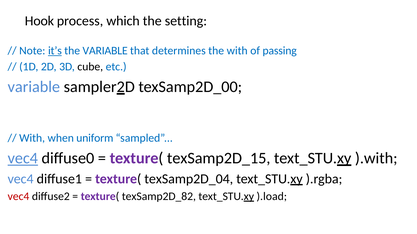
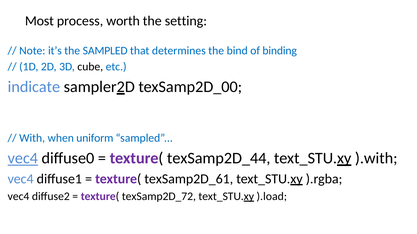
Hook: Hook -> Most (39, 21)
which: which -> worth (123, 21)
it’s underline: present -> none (55, 51)
the VARIABLE: VARIABLE -> SAMPLED (105, 51)
the with: with -> bind (237, 51)
passing: passing -> binding (280, 51)
variable: variable -> indicate (34, 87)
texSamp2D_15: texSamp2D_15 -> texSamp2D_44 (219, 159)
texSamp2D_04: texSamp2D_04 -> texSamp2D_61 (189, 179)
vec4 colour: red -> black (18, 197)
texSamp2D_82: texSamp2D_82 -> texSamp2D_72 (159, 197)
